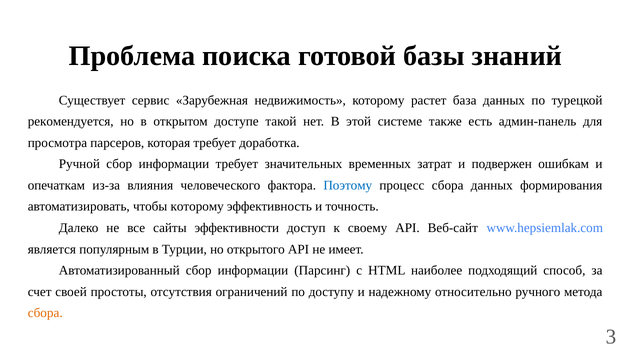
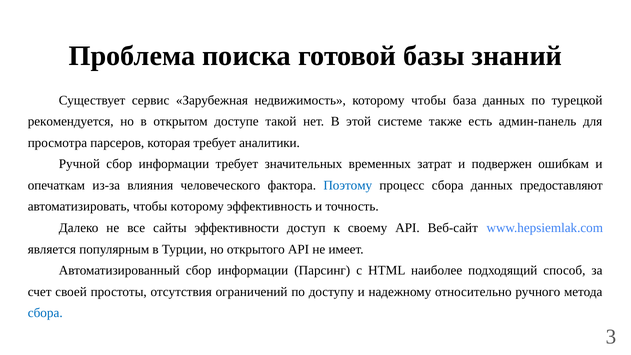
которому растет: растет -> чтобы (429, 100)
доработка: доработка -> аналитики (269, 143)
формирования: формирования -> предоставляют (561, 185)
сбора colour: orange -> blue (45, 313)
